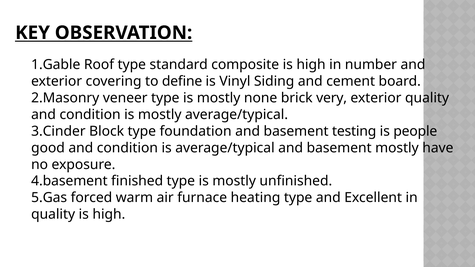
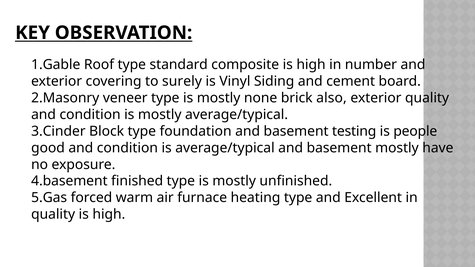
define: define -> surely (182, 81)
very: very -> also (331, 98)
